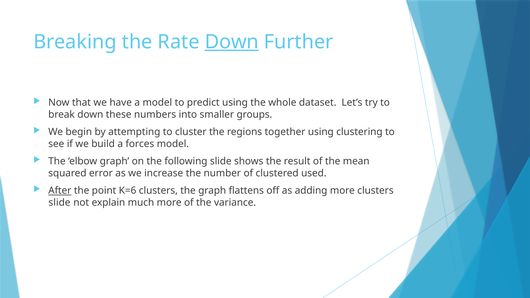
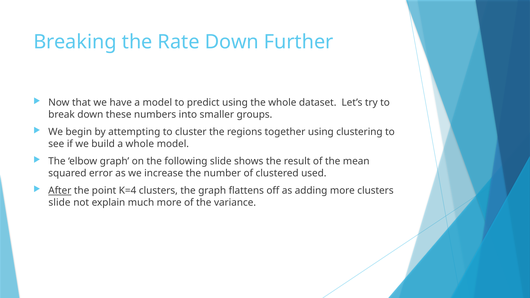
Down underline: present -> none (232, 42)
a forces: forces -> whole (140, 144)
K=6: K=6 -> K=4 (128, 191)
